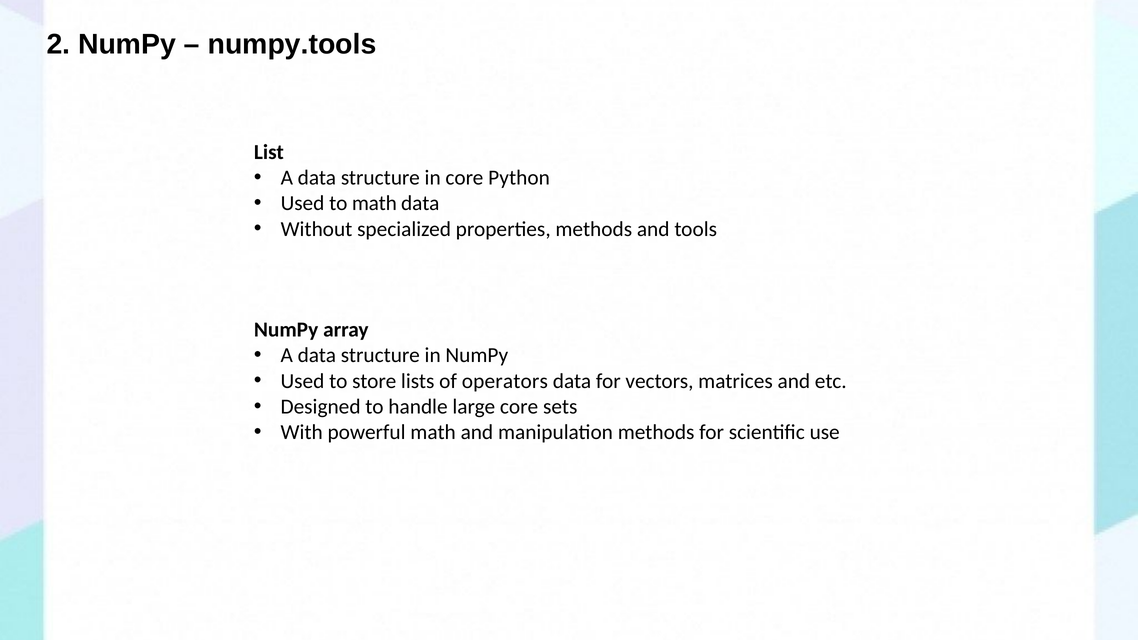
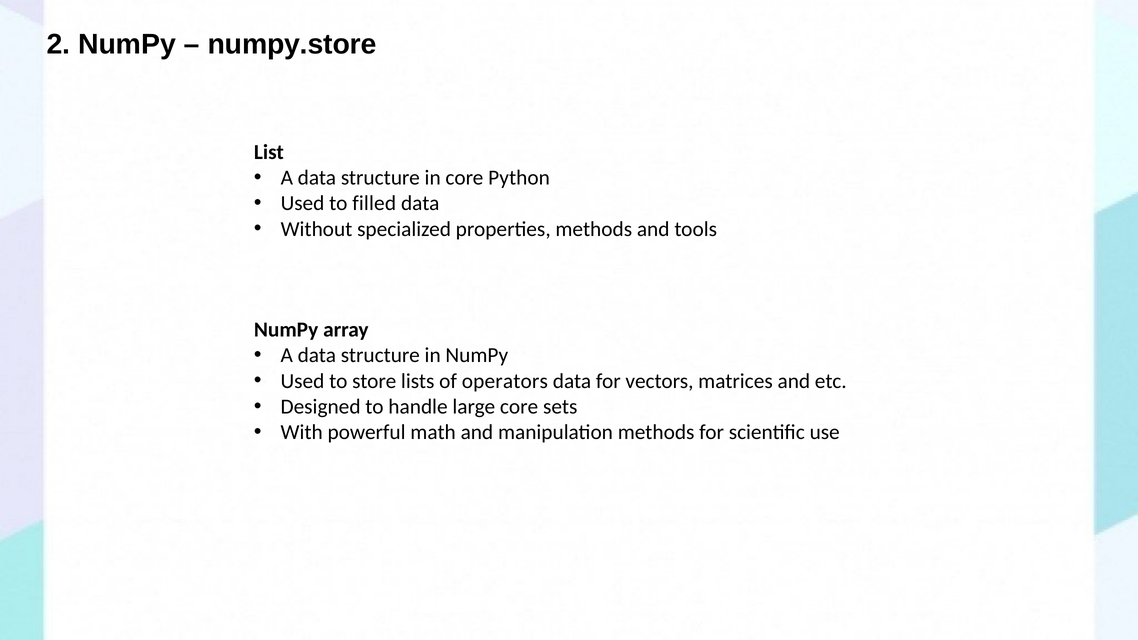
numpy.tools: numpy.tools -> numpy.store (292, 44)
to math: math -> filled (374, 203)
